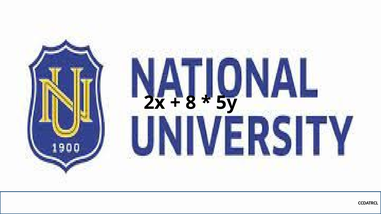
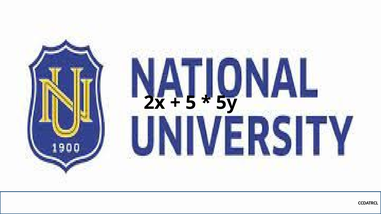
8: 8 -> 5 (191, 103)
